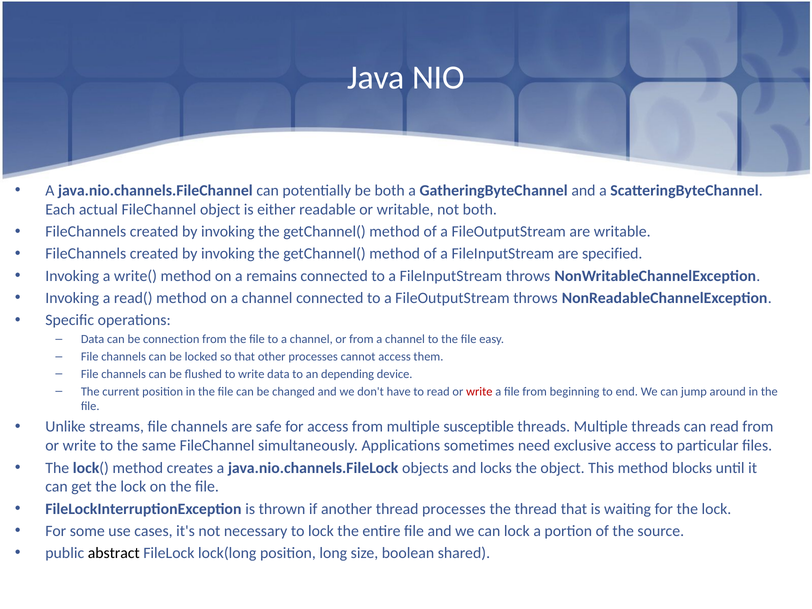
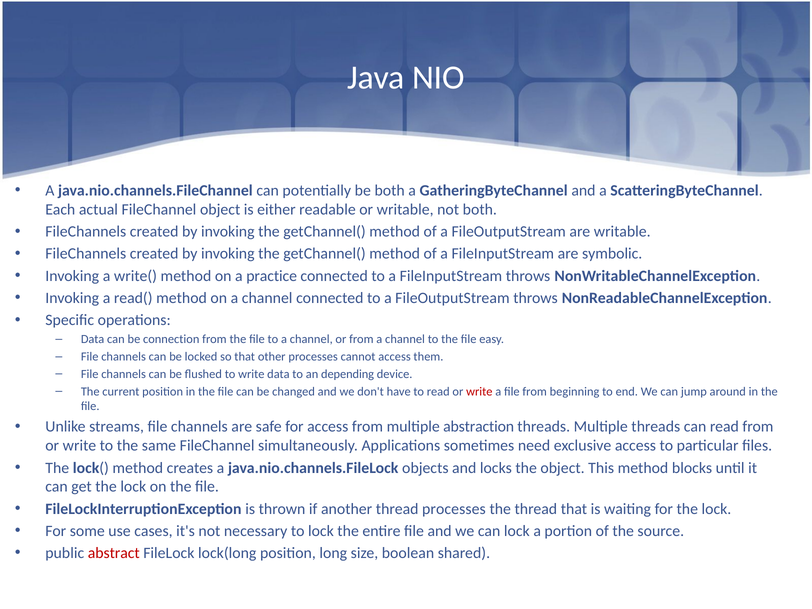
specified: specified -> symbolic (612, 254)
remains: remains -> practice (272, 276)
susceptible: susceptible -> abstraction (479, 427)
abstract colour: black -> red (114, 553)
